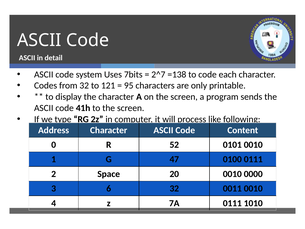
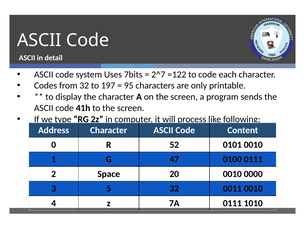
=138: =138 -> =122 (177, 74)
121: 121 -> 197 (108, 86)
6: 6 -> 5 (109, 188)
